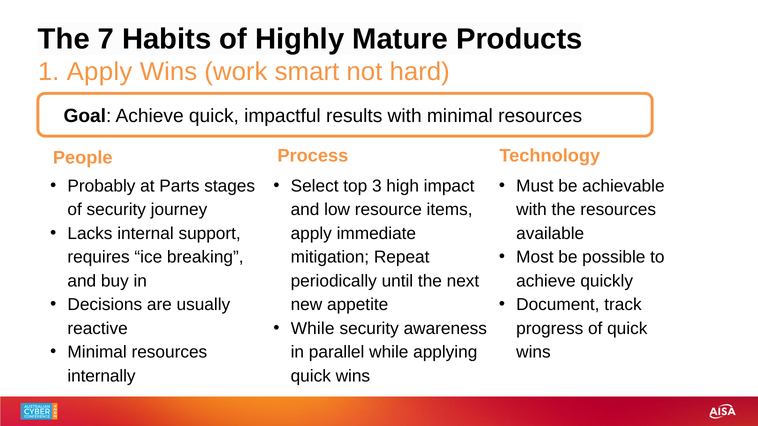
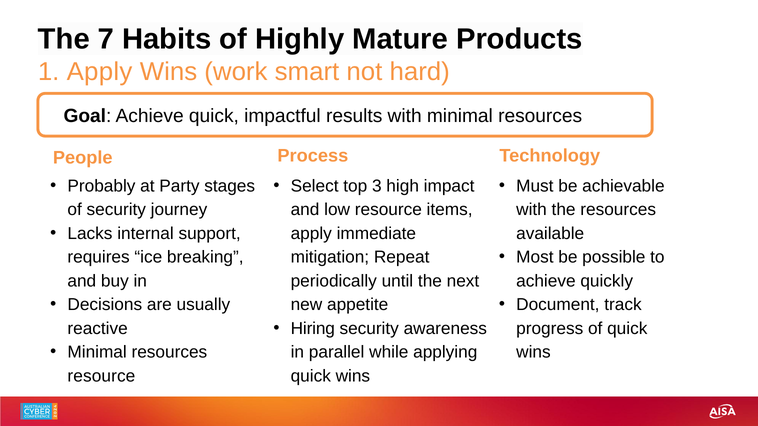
Parts: Parts -> Party (179, 186)
While: While -> Hiring (313, 329)
internally: internally -> resource (101, 376)
